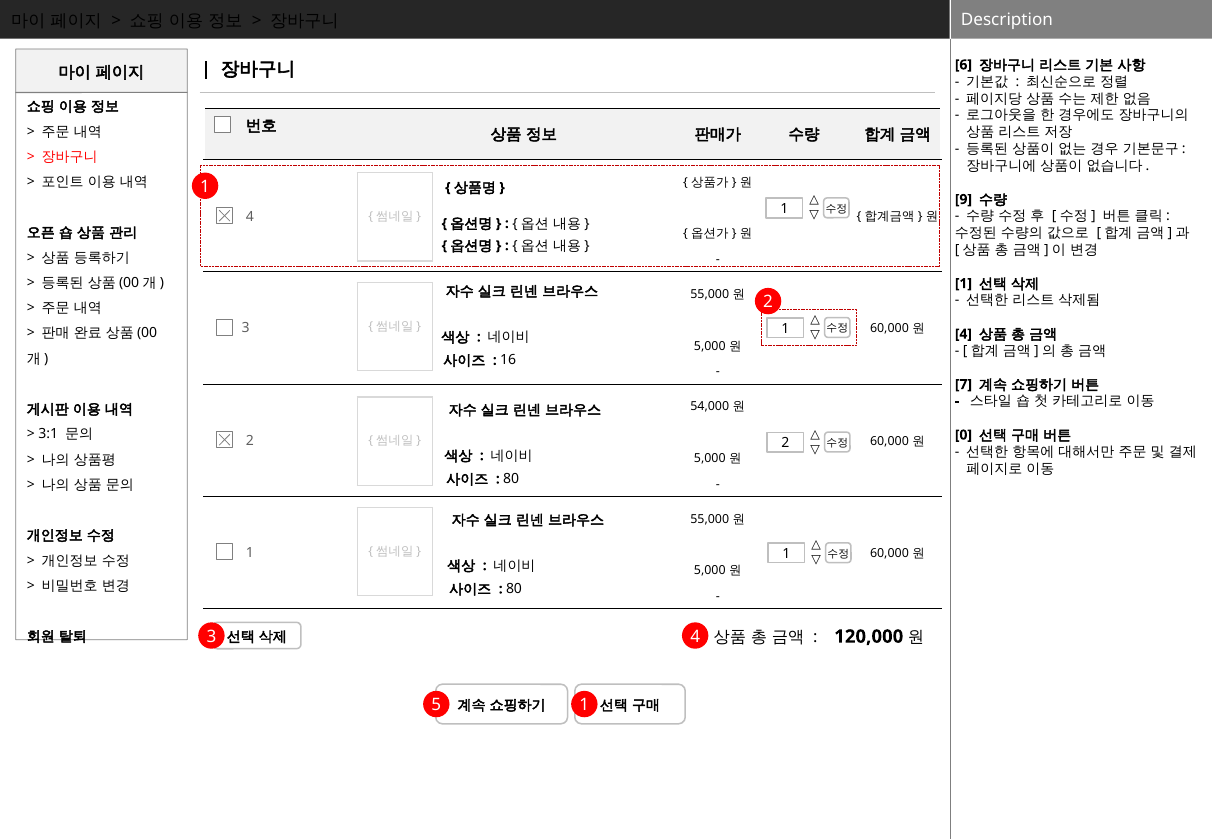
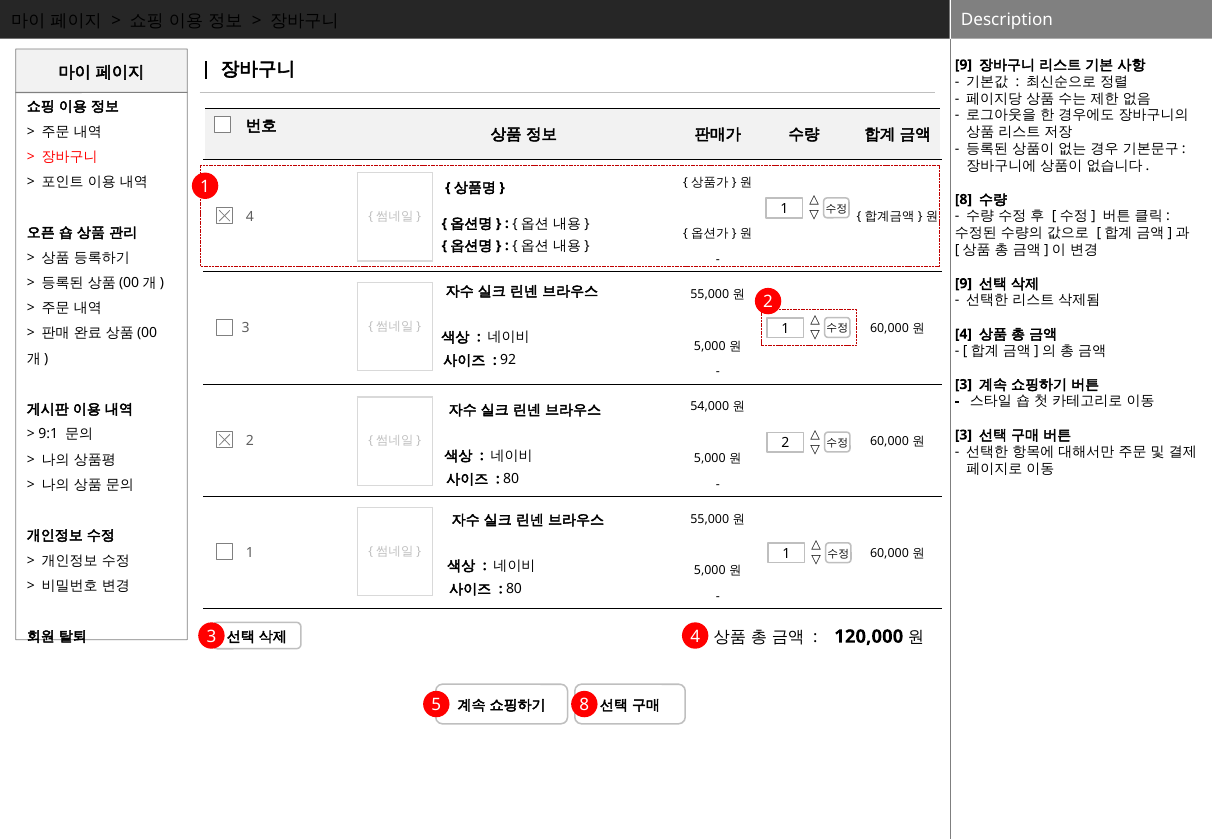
6: 6 -> 9 (963, 65)
9: 9 -> 8 (963, 199)
1: 1 -> 9 (963, 284)
16: 16 -> 92 (508, 360)
7: 7 -> 3 (963, 385)
3:1: 3:1 -> 9:1 (48, 434)
0: 0 -> 3 (963, 435)
5 1: 1 -> 8 (584, 705)
